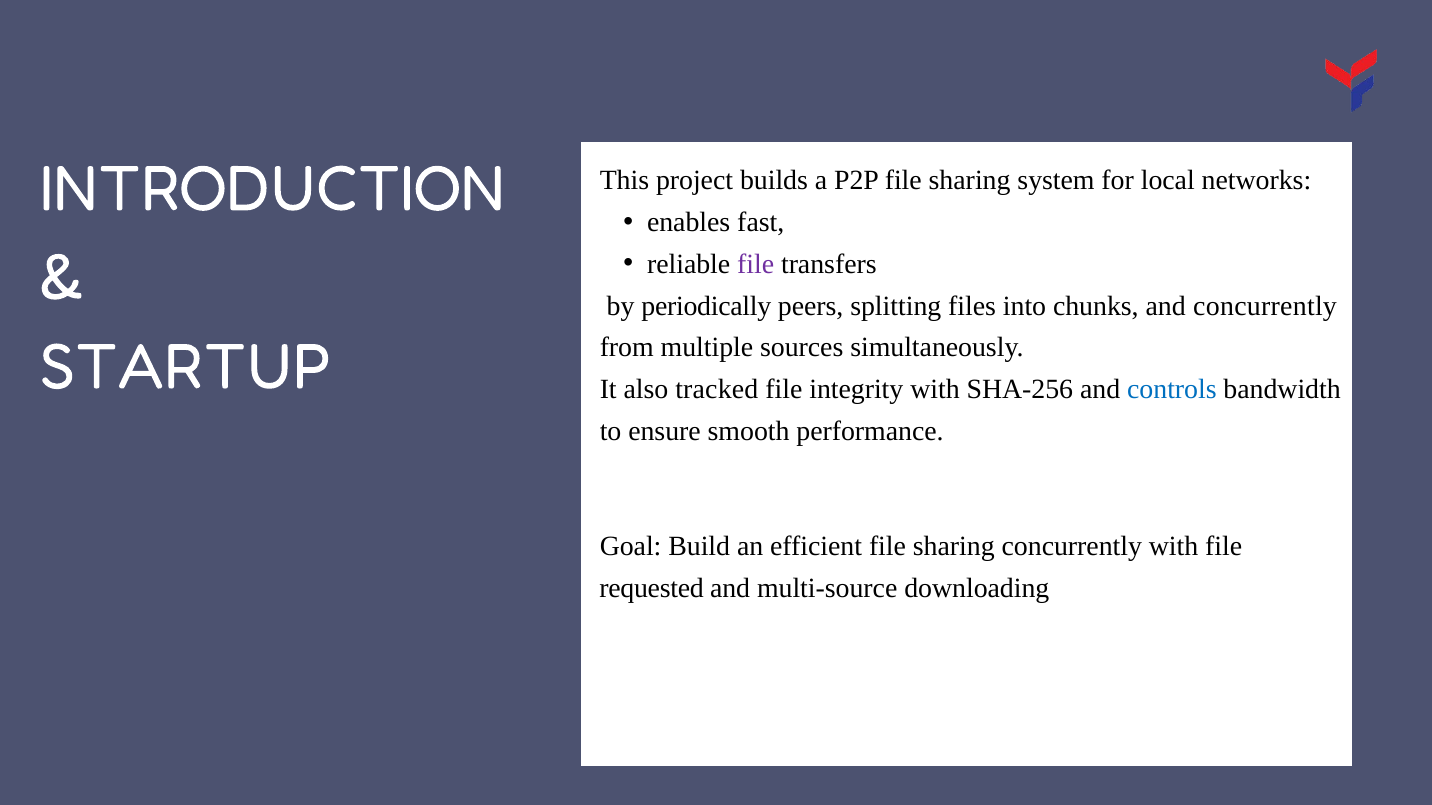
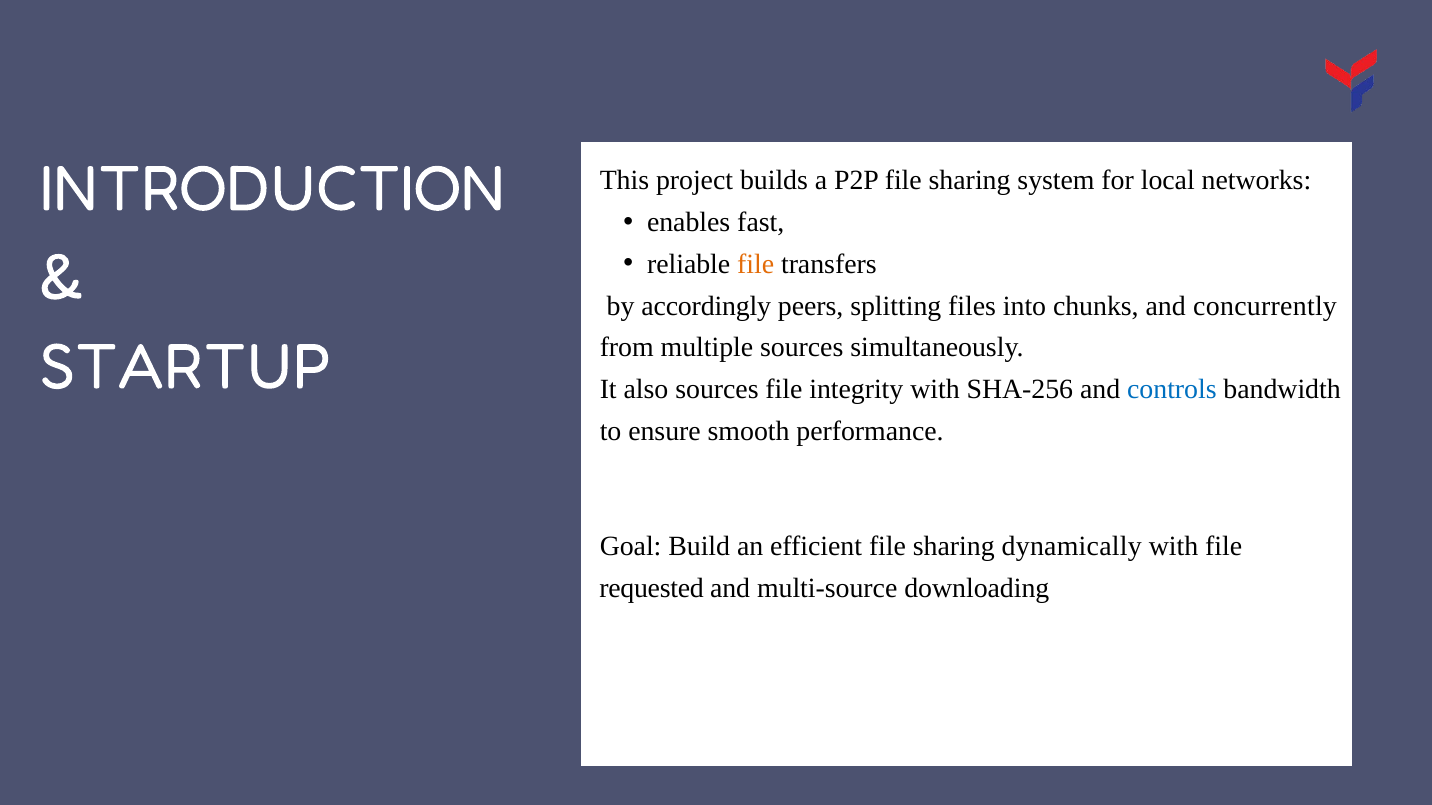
file colour: purple -> orange (756, 264)
periodically: periodically -> accordingly (706, 306)
also tracked: tracked -> sources (717, 390)
sharing concurrently: concurrently -> dynamically (1072, 546)
